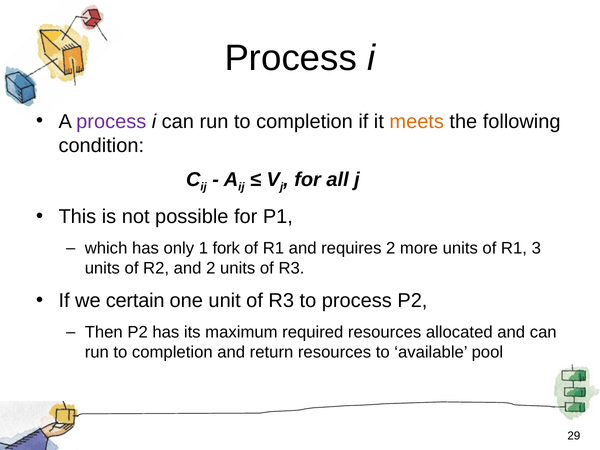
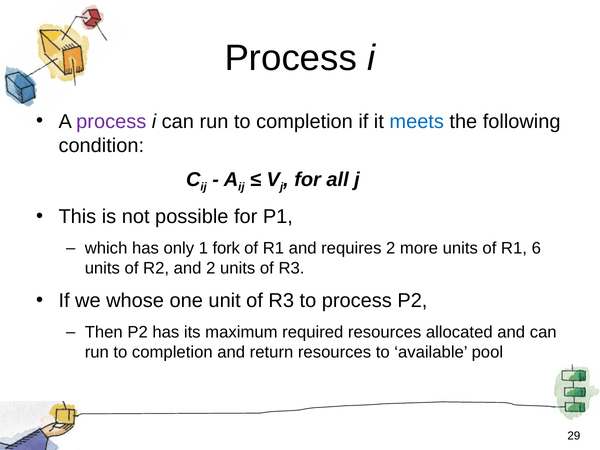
meets colour: orange -> blue (417, 121)
3: 3 -> 6 (536, 248)
certain: certain -> whose (135, 301)
